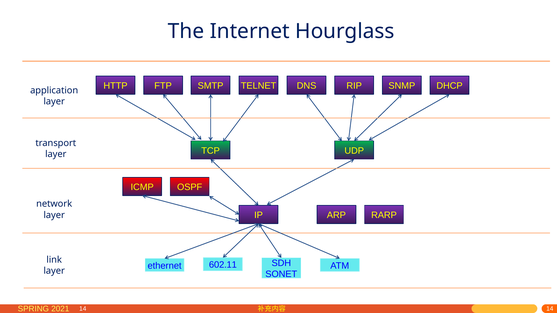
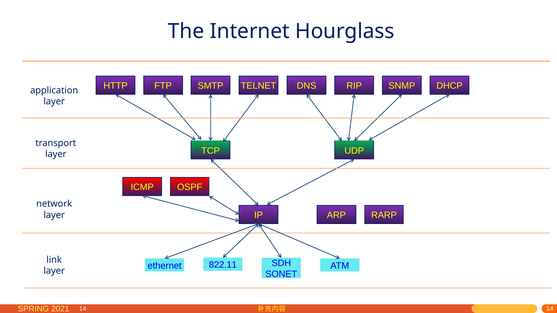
602.11: 602.11 -> 822.11 (223, 265)
